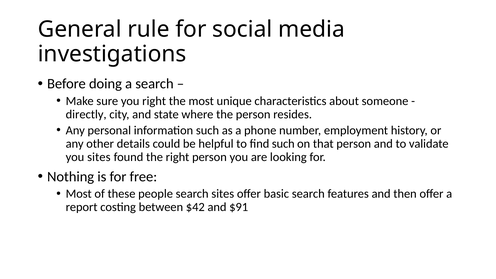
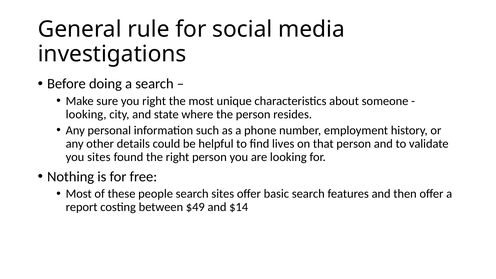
directly: directly -> looking (86, 114)
find such: such -> lives (283, 144)
$42: $42 -> $49 (195, 207)
$91: $91 -> $14 (239, 207)
